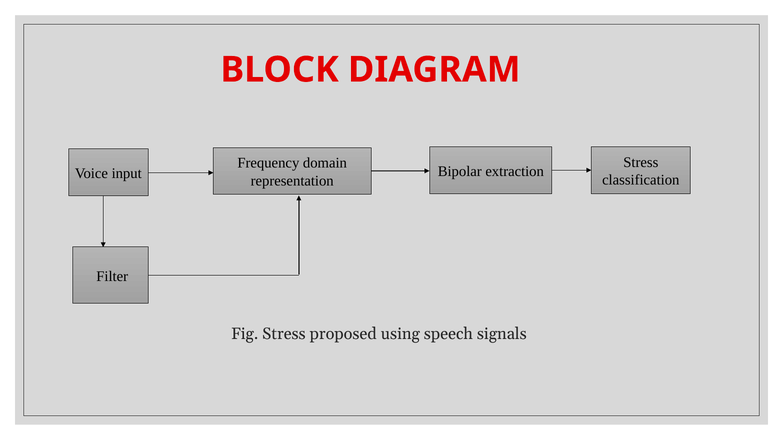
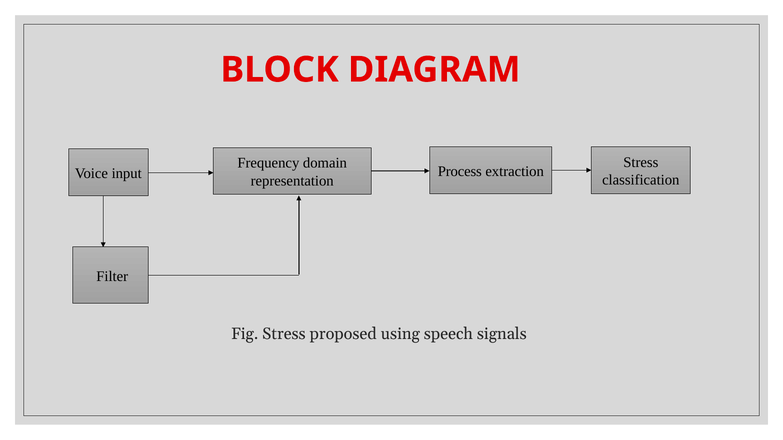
Bipolar: Bipolar -> Process (460, 171)
